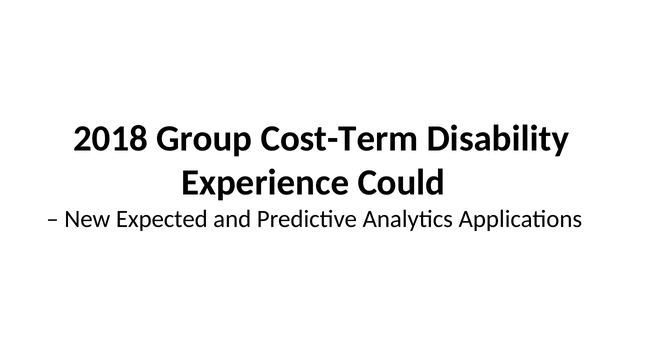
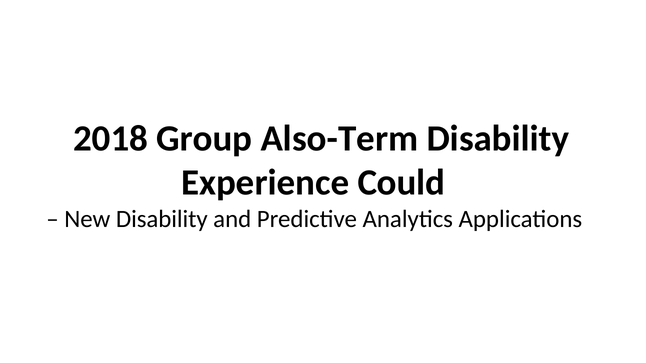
Cost-Term: Cost-Term -> Also-Term (339, 139)
New Expected: Expected -> Disability (162, 219)
